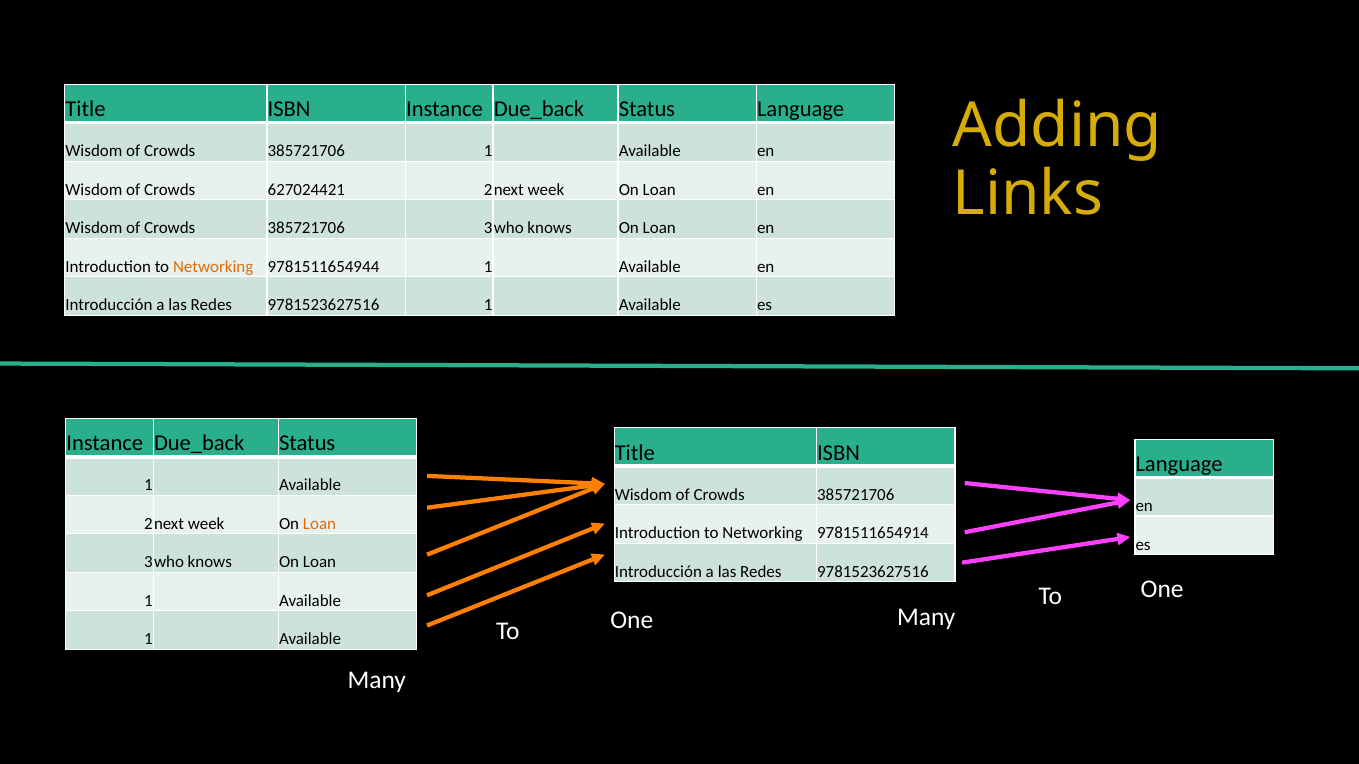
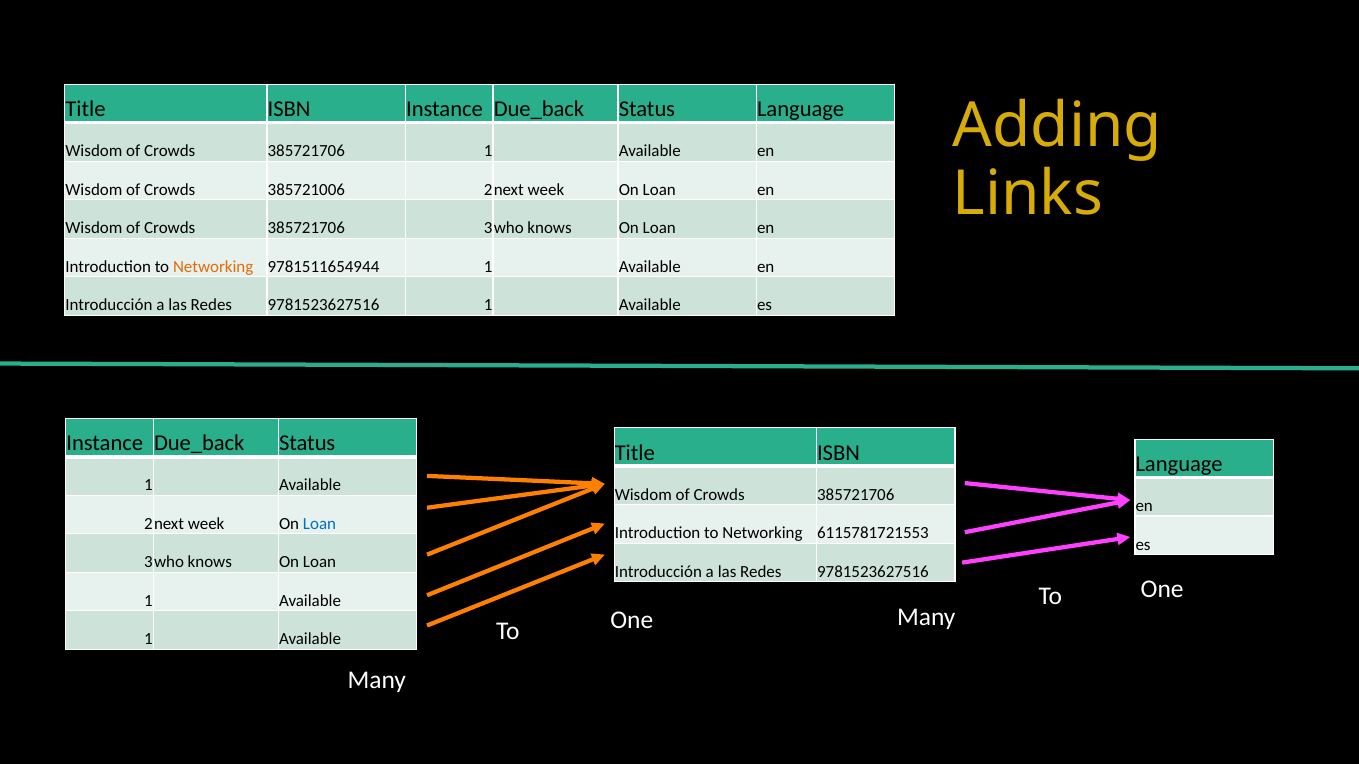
627024421: 627024421 -> 385721006 (306, 190)
Loan colour: orange -> blue (319, 524)
9781511654914: 9781511654914 -> 6115781721553 (873, 533)
